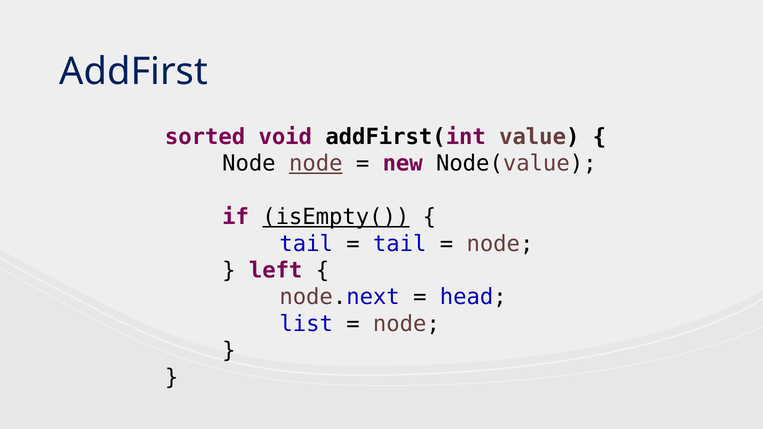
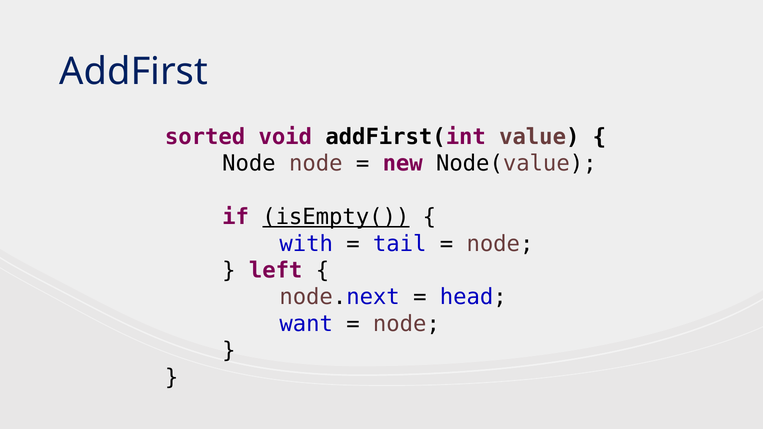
node underline: present -> none (316, 164)
tail: tail -> with (306, 244)
list: list -> want (306, 324)
